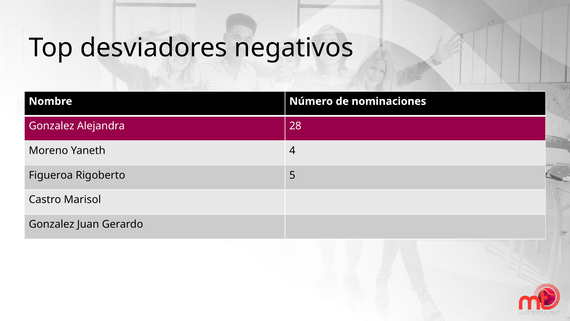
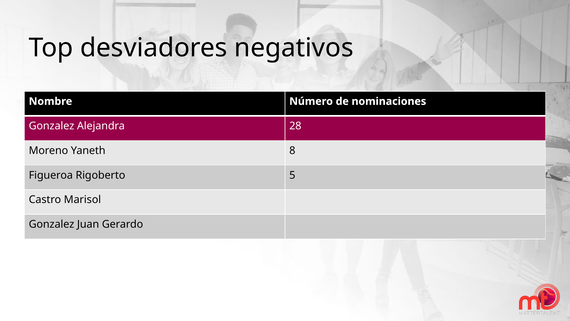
4: 4 -> 8 (292, 150)
